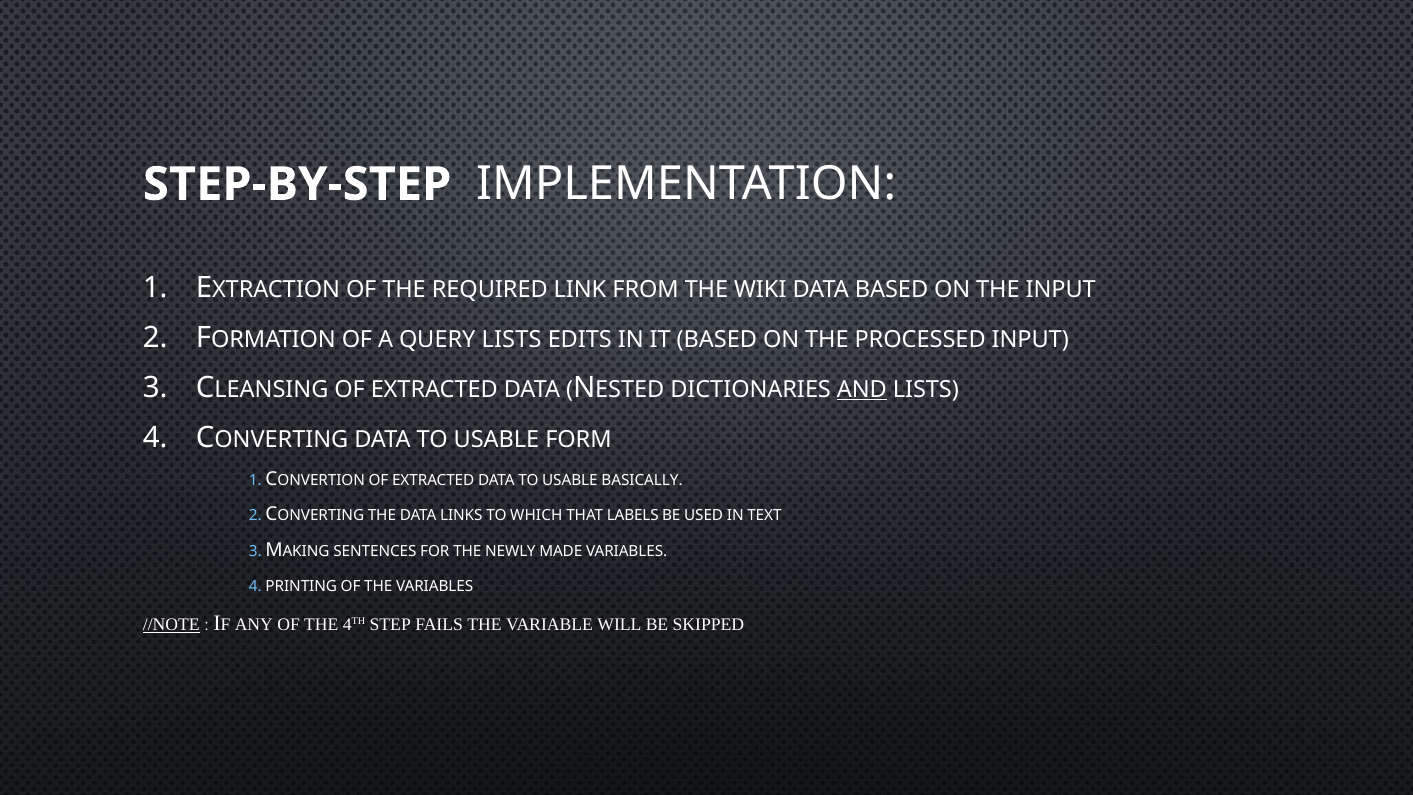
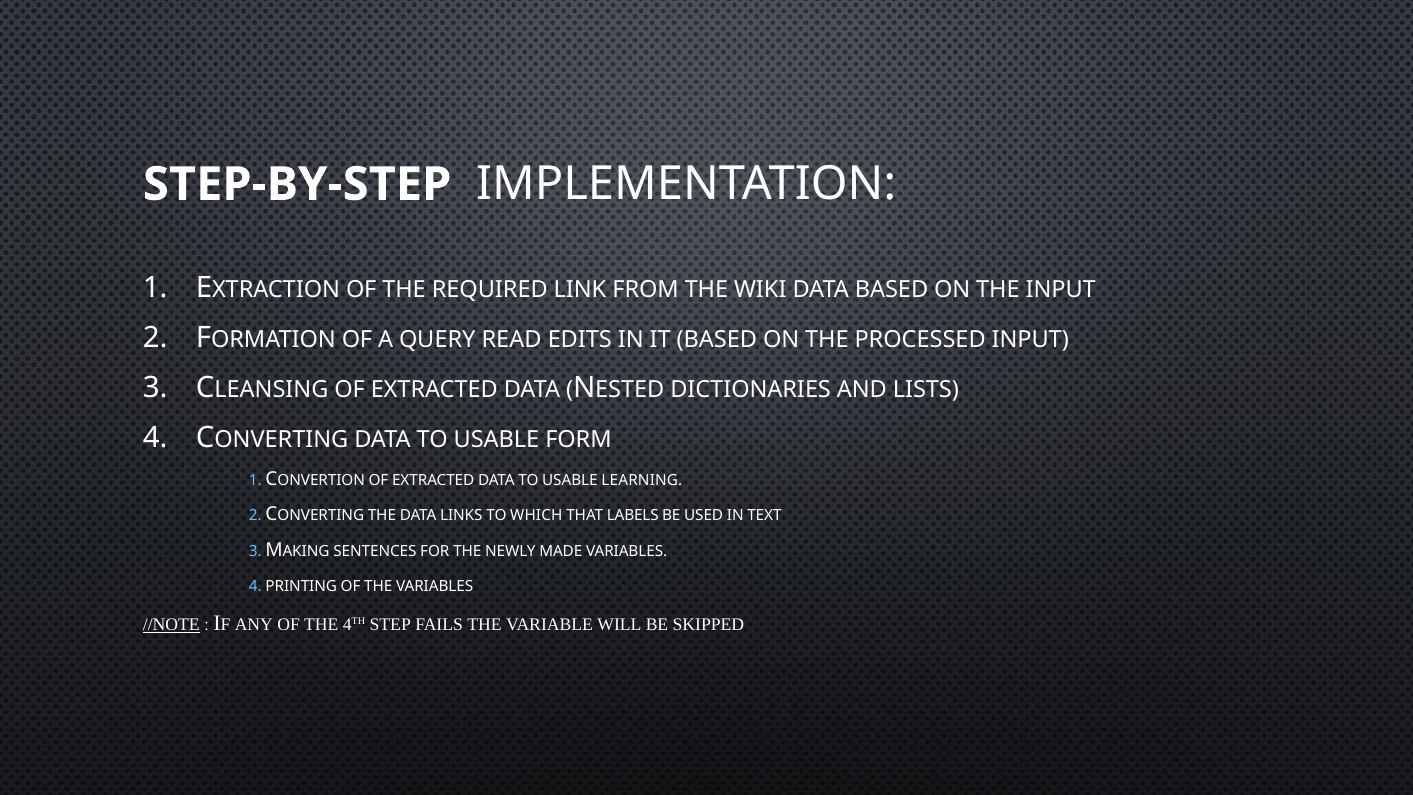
QUERY LISTS: LISTS -> READ (512, 339)
AND underline: present -> none (862, 389)
BASICALLY: BASICALLY -> LEARNING (642, 480)
